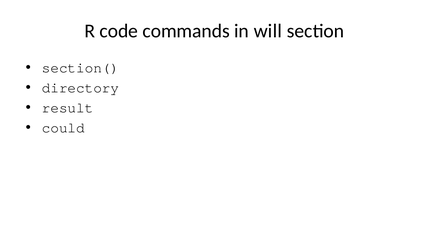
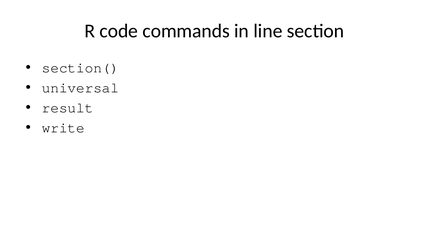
will: will -> line (268, 31)
directory: directory -> universal (80, 88)
could: could -> write (63, 128)
